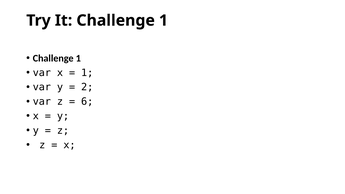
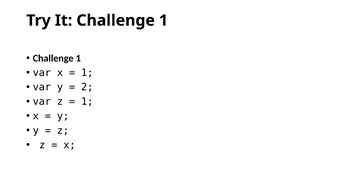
6: 6 -> 1 (87, 102)
